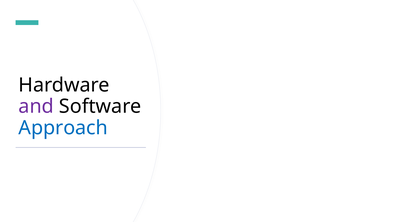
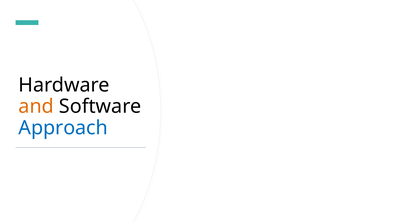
and colour: purple -> orange (36, 107)
